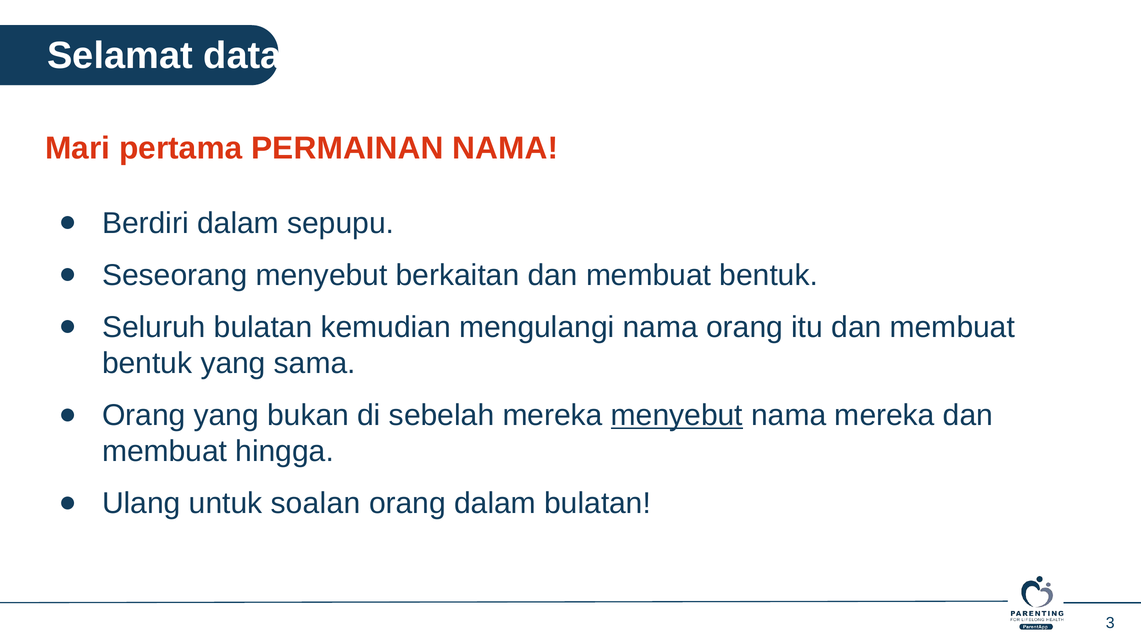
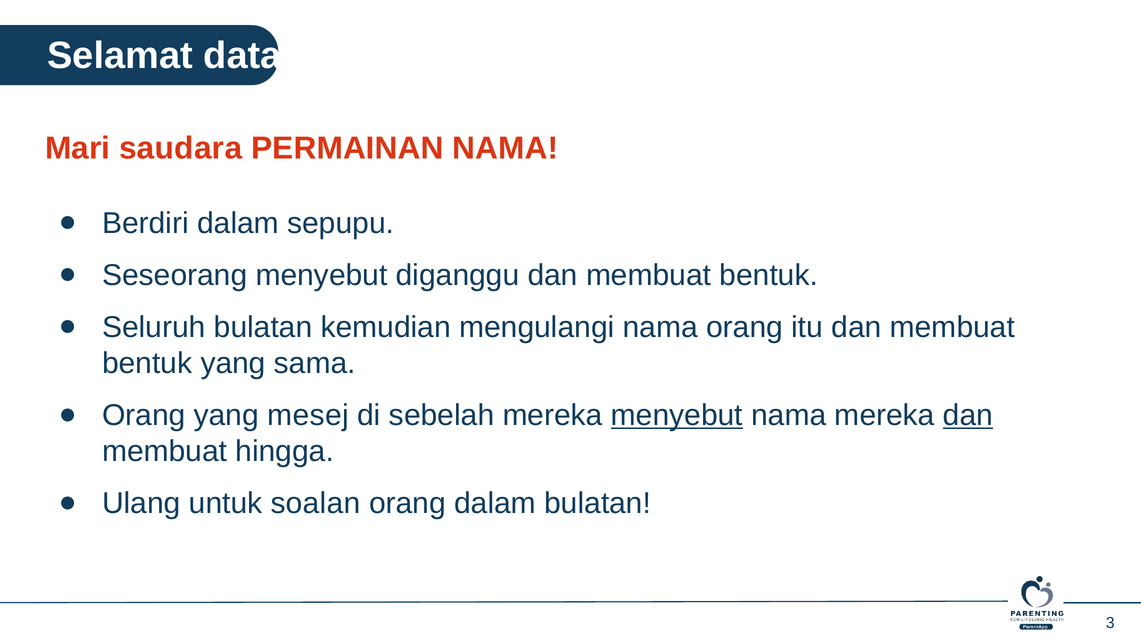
pertama: pertama -> saudara (181, 148)
berkaitan: berkaitan -> diganggu (458, 275)
bukan: bukan -> mesej (308, 415)
dan underline: none -> present (968, 415)
